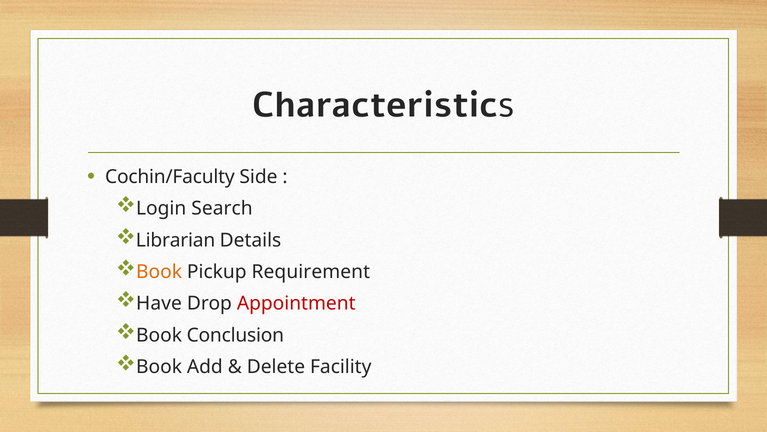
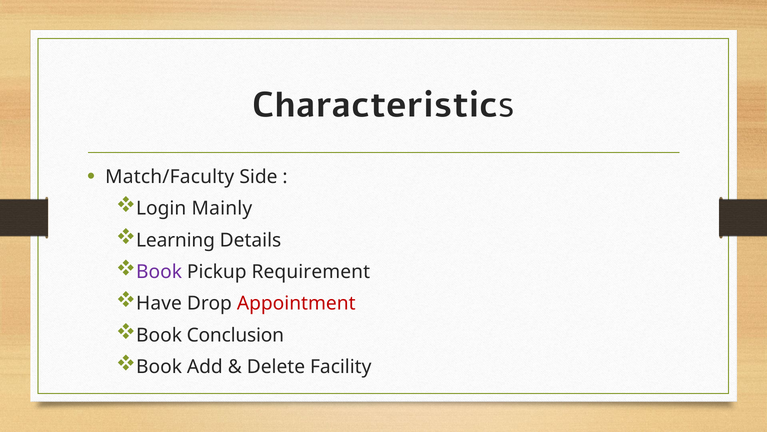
Cochin/Faculty: Cochin/Faculty -> Match/Faculty (170, 177)
Search: Search -> Mainly (222, 208)
Librarian: Librarian -> Learning (176, 240)
Book colour: orange -> purple (159, 272)
